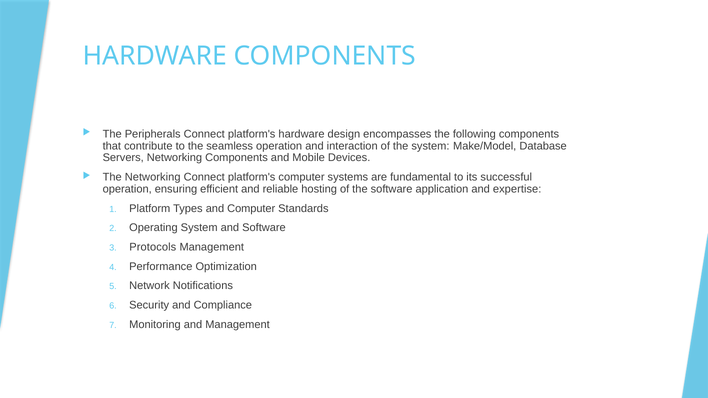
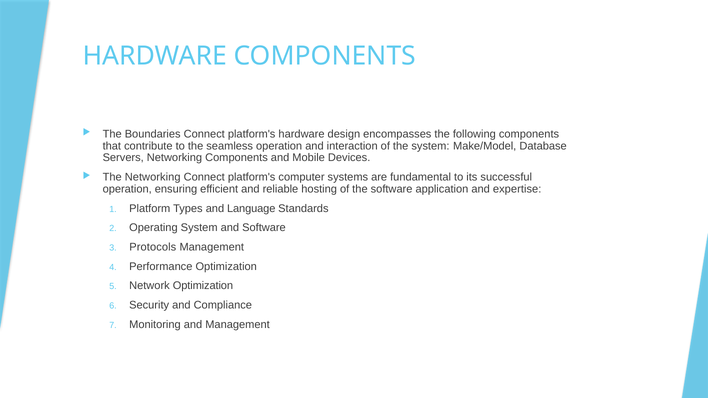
Peripherals: Peripherals -> Boundaries (153, 134)
and Computer: Computer -> Language (251, 209)
Network Notifications: Notifications -> Optimization (203, 286)
